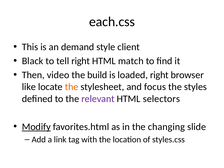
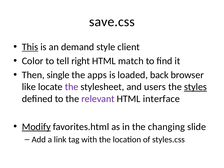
each.css: each.css -> save.css (112, 22)
This underline: none -> present (30, 47)
Black: Black -> Color (33, 61)
video: video -> single (58, 75)
build: build -> apps (97, 75)
loaded right: right -> back (159, 75)
the colour: orange -> purple (72, 87)
focus: focus -> users (155, 87)
styles underline: none -> present (195, 87)
selectors: selectors -> interface (161, 99)
